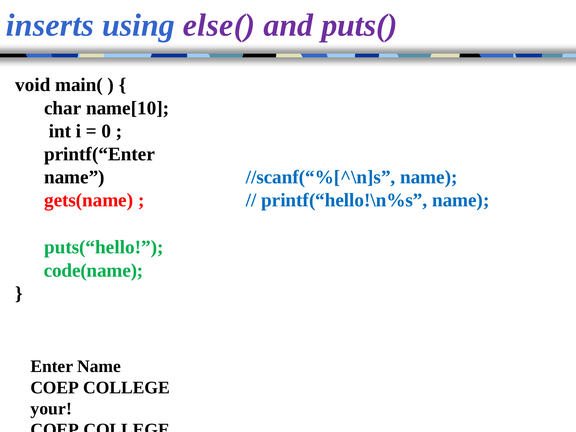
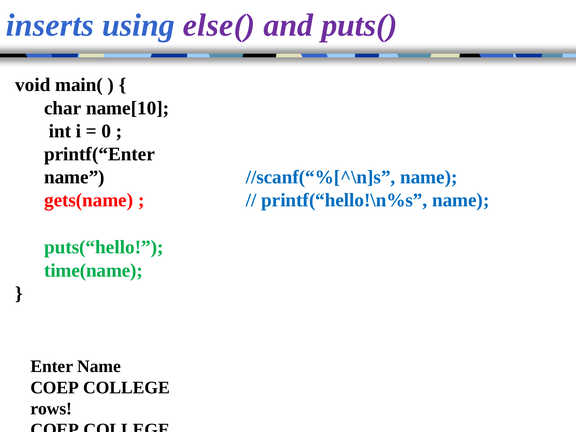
code(name: code(name -> time(name (94, 270)
your: your -> rows (51, 409)
